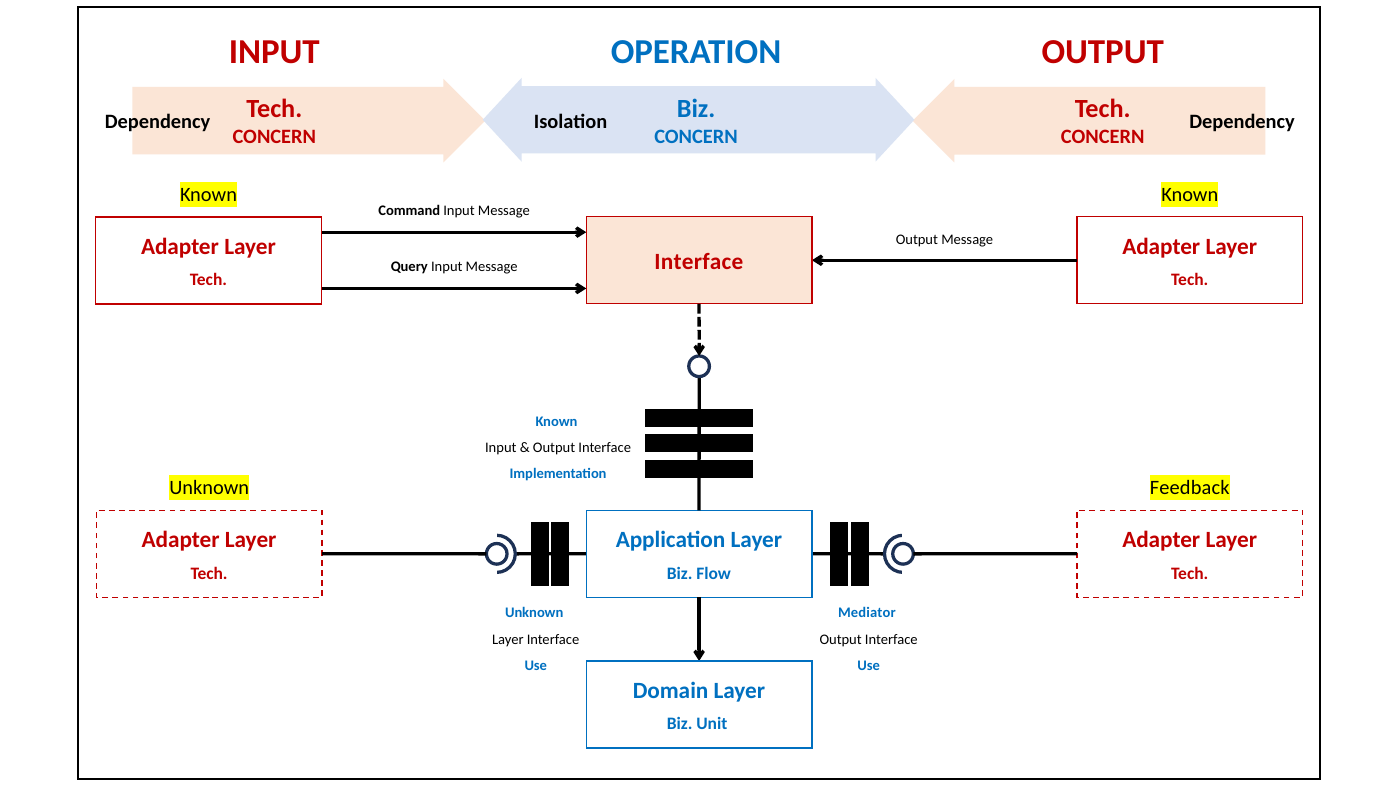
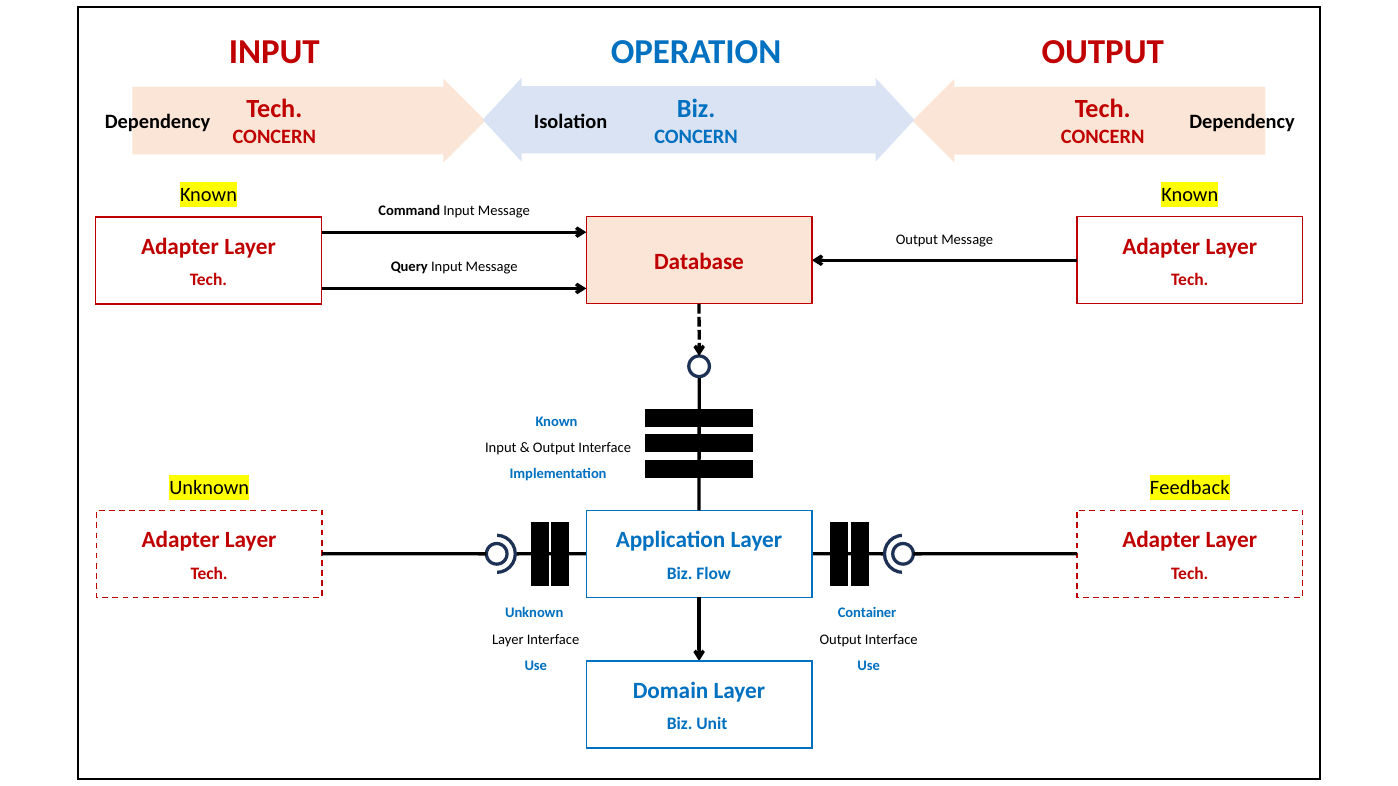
Interface: Interface -> Database (699, 262)
Mediator: Mediator -> Container (867, 613)
